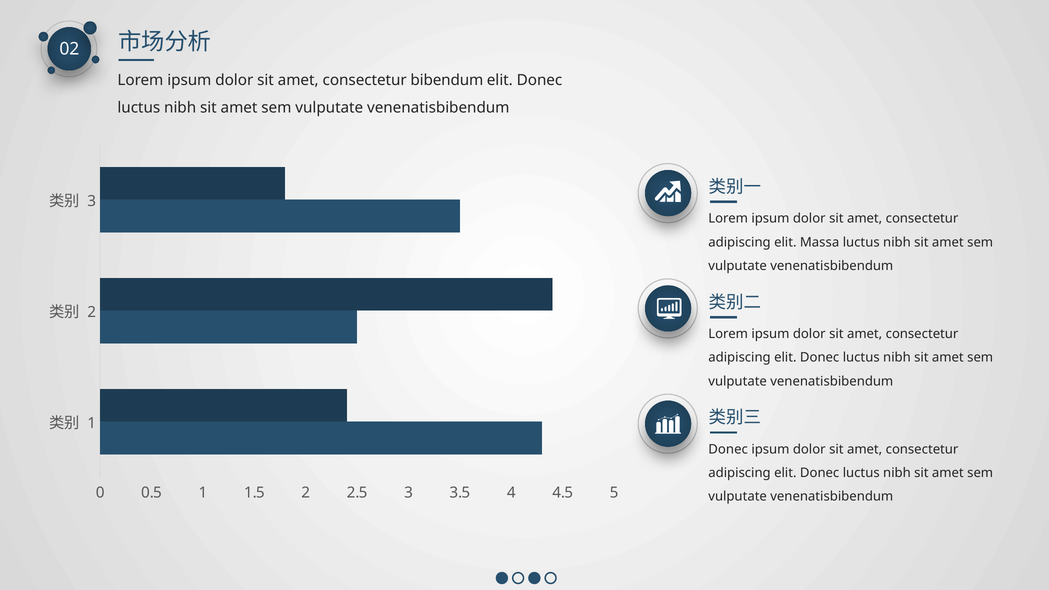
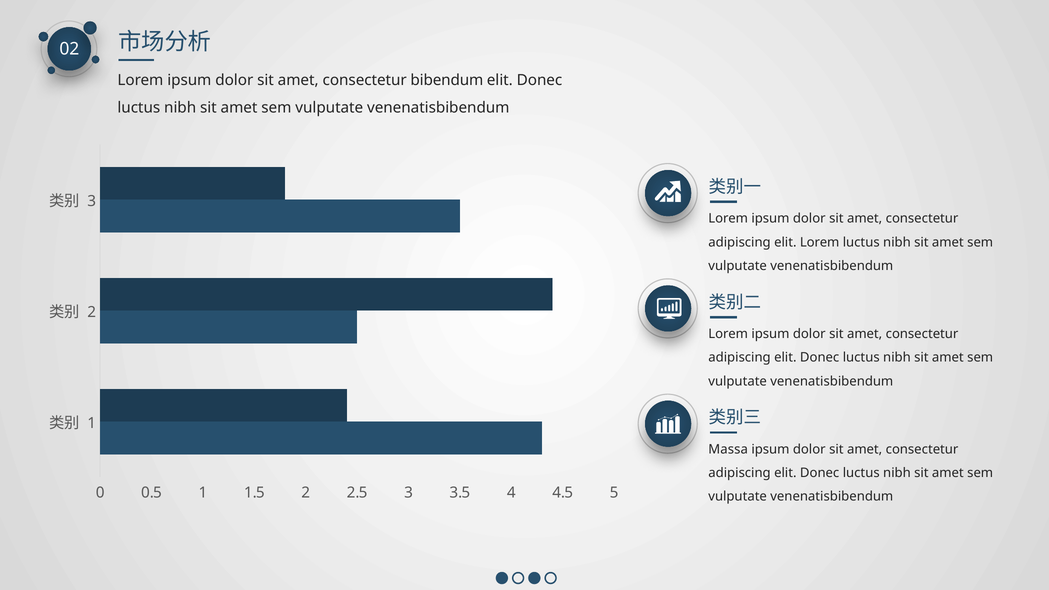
elit Massa: Massa -> Lorem (820, 242)
Donec: Donec -> Massa (728, 449)
